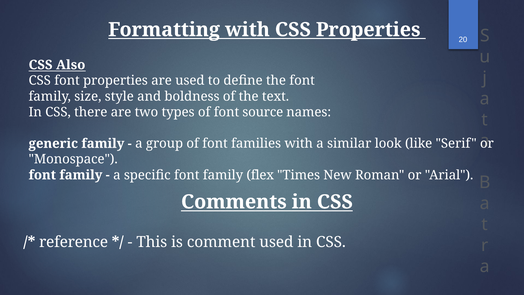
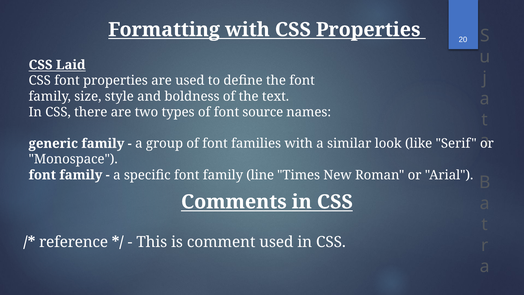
Also: Also -> Laid (71, 65)
flex: flex -> line (260, 175)
